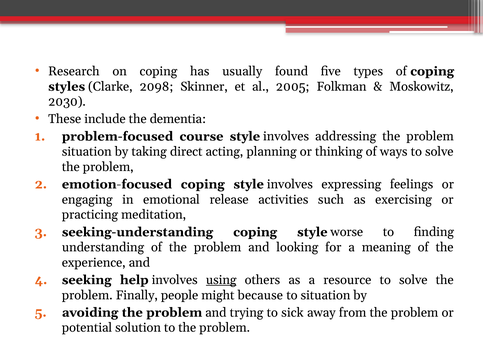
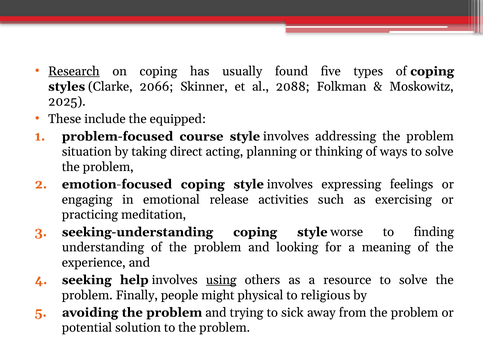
Research underline: none -> present (74, 71)
2098: 2098 -> 2066 (156, 87)
2005: 2005 -> 2088 (293, 87)
2030: 2030 -> 2025 (67, 102)
dementia: dementia -> equipped (178, 119)
because: because -> physical (260, 295)
to situation: situation -> religious (325, 295)
